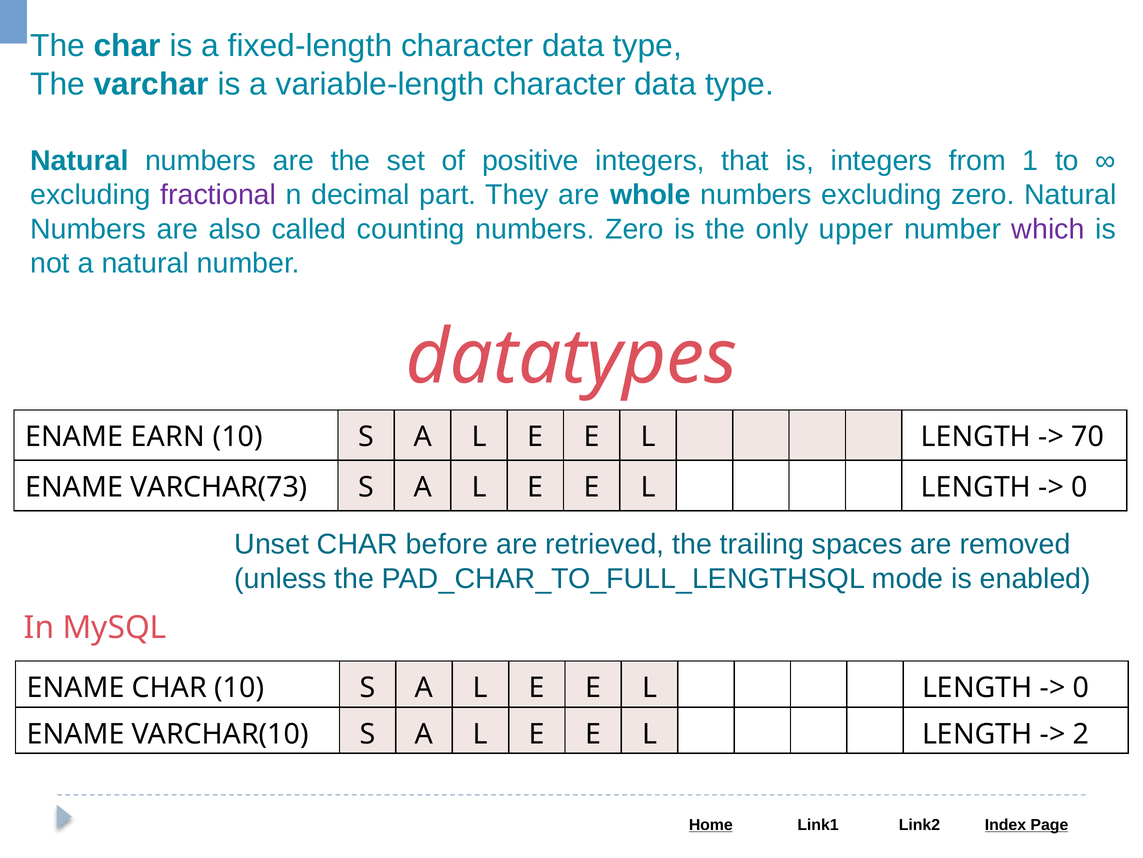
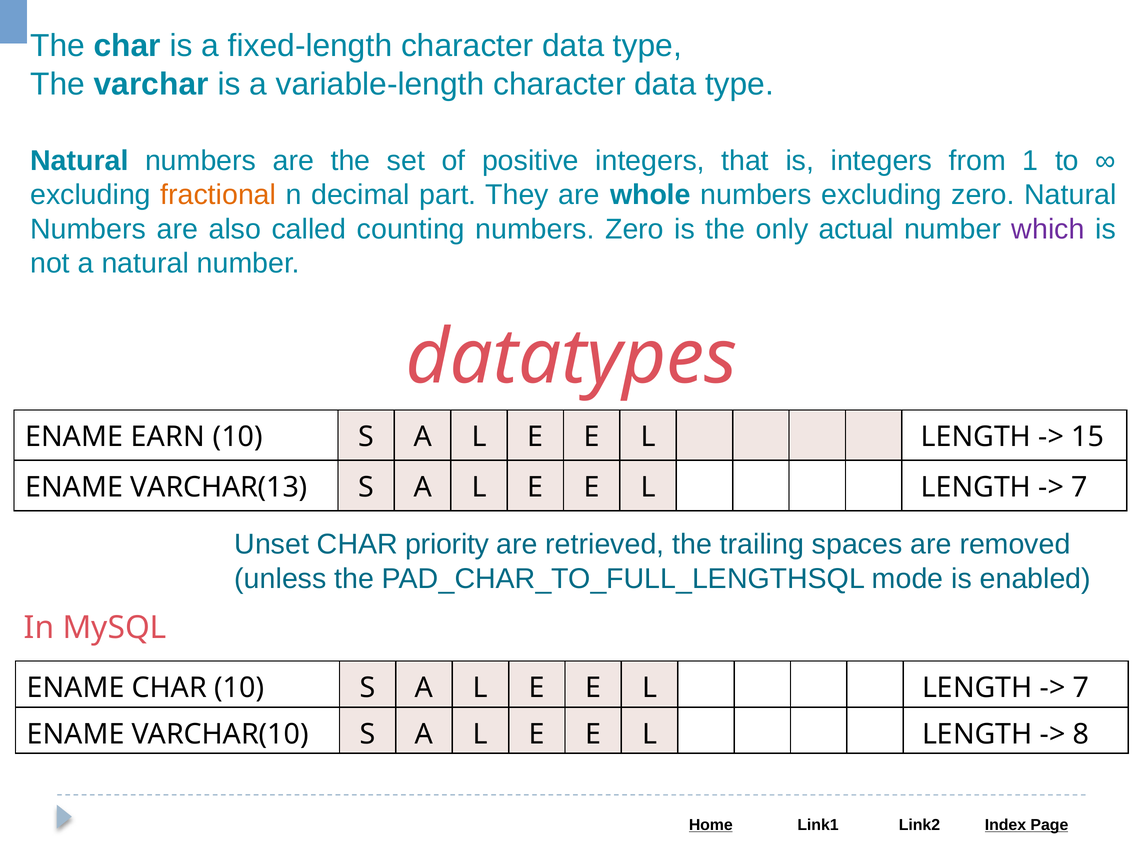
fractional colour: purple -> orange (218, 195)
upper: upper -> actual (856, 229)
70: 70 -> 15 (1088, 436)
VARCHAR(73: VARCHAR(73 -> VARCHAR(13 (219, 487)
0: 0 -> 7 (1080, 487)
before: before -> priority (447, 544)
0: 0 -> 7 (1081, 687)
2: 2 -> 8 (1081, 734)
